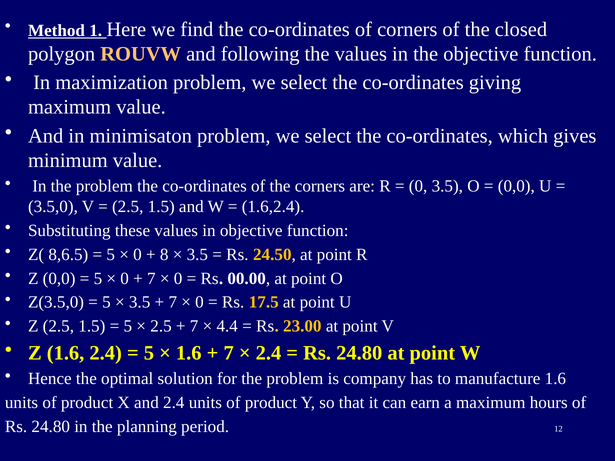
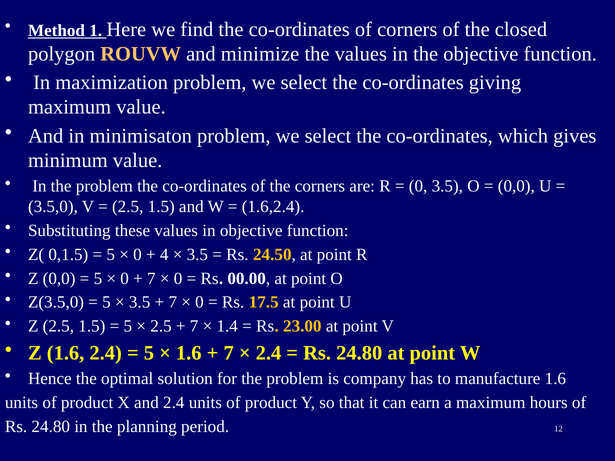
following: following -> minimize (260, 54)
8,6.5: 8,6.5 -> 0,1.5 (68, 255)
8: 8 -> 4 (164, 255)
4.4: 4.4 -> 1.4 (227, 326)
